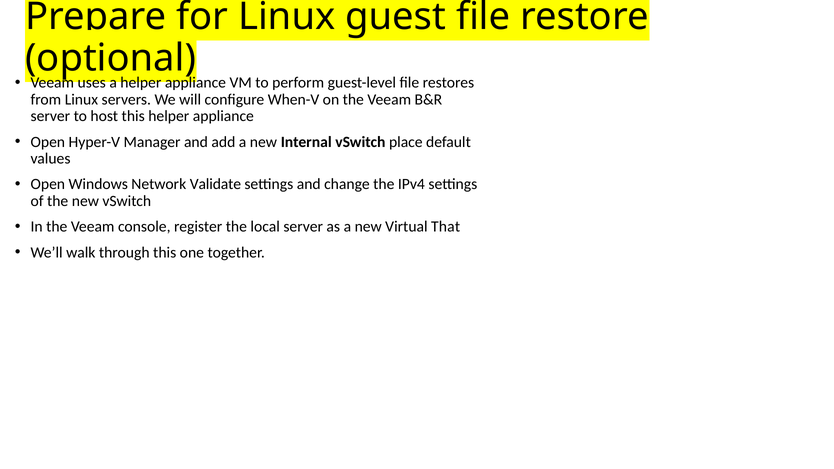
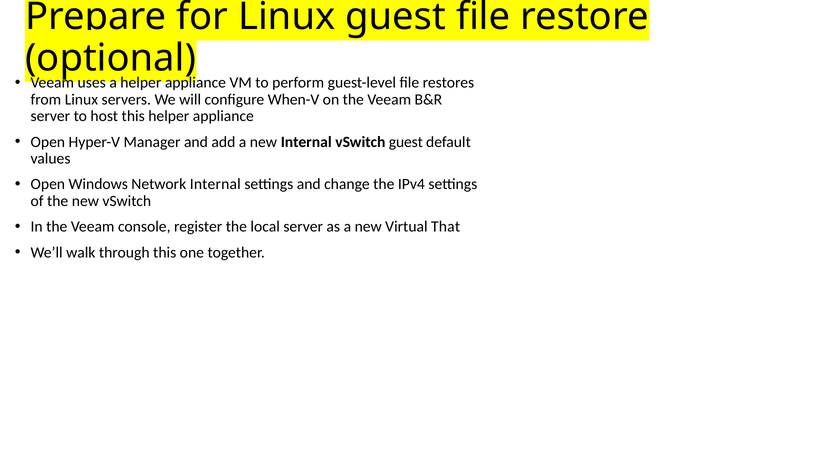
vSwitch place: place -> guest (406, 142)
Network Validate: Validate -> Internal (215, 184)
